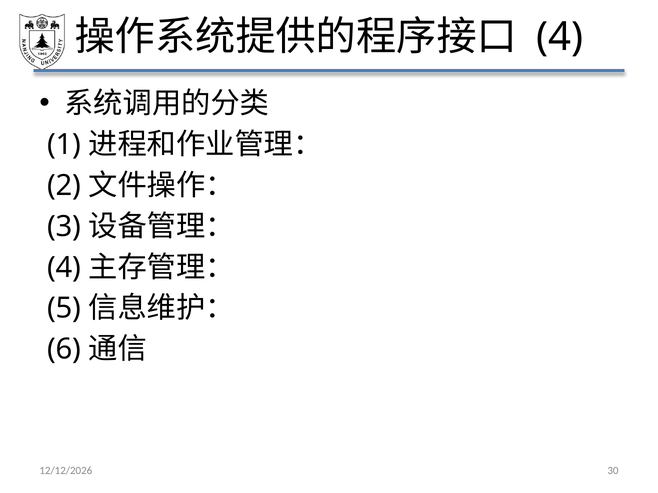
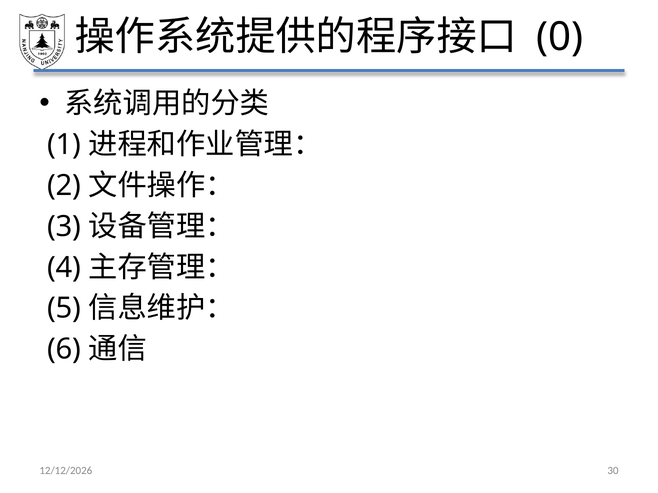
4: 4 -> 0 (560, 37)
